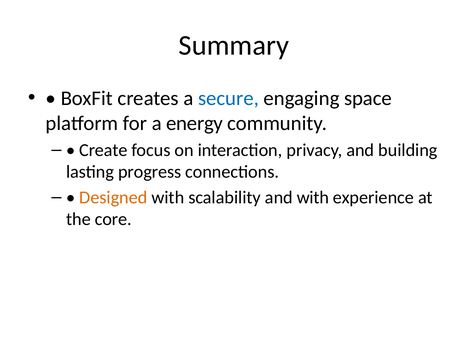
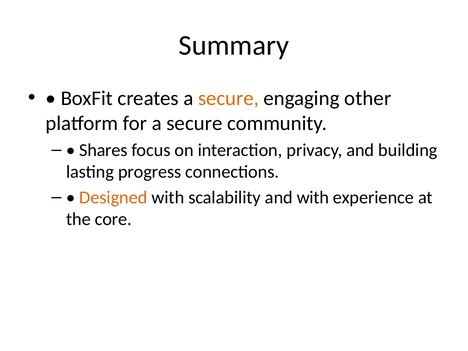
secure colour: blue -> orange (228, 98)
space: space -> other (368, 98)
for a energy: energy -> secure (194, 123)
Create: Create -> Shares (103, 150)
